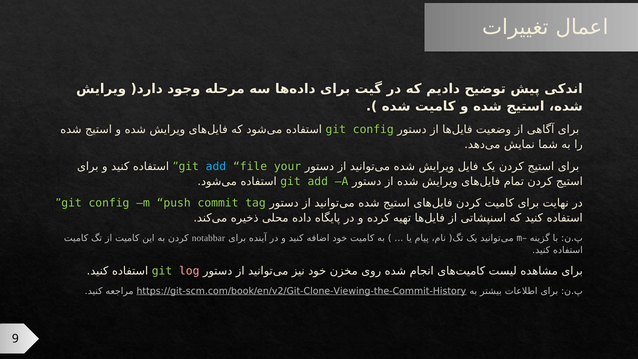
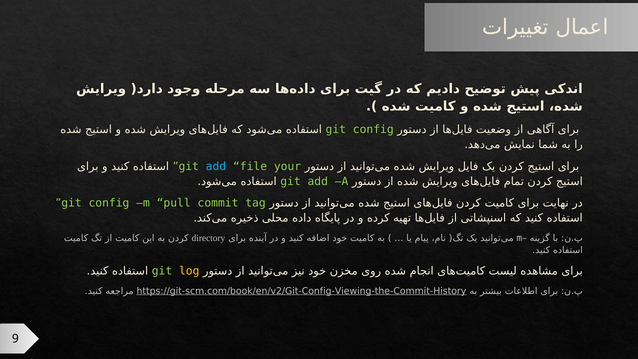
push: push -> pull (174, 203)
notabbar: notabbar -> directory (208, 238)
log colour: pink -> yellow (189, 271)
https://git-scm.com/book/en/v2/Git-Clone-Viewing-the-Commit-History: https://git-scm.com/book/en/v2/Git-Clone-Viewing-the-Commit-History -> https://git-scm.com/book/en/v2/Git-Config-Viewing-the-Commit-History (301, 291)
